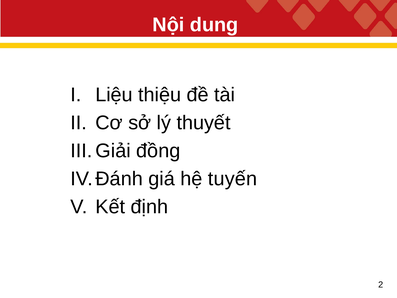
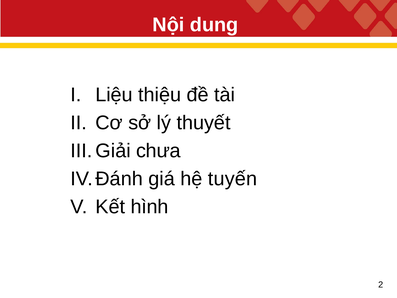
đồng: đồng -> chưa (158, 151)
định: định -> hình (150, 207)
